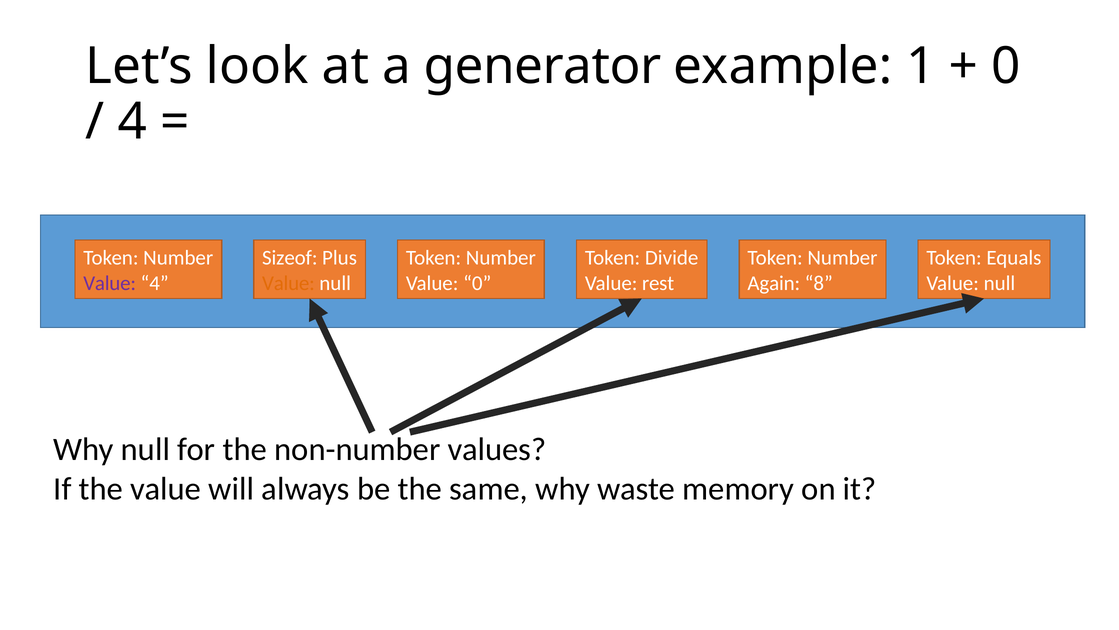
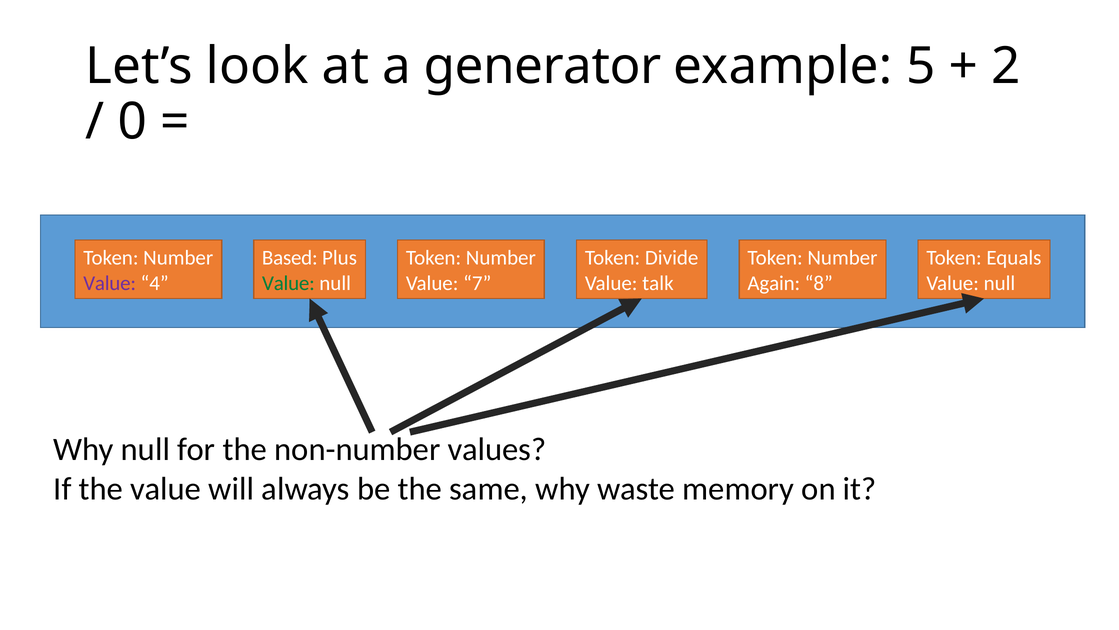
1: 1 -> 5 (921, 66)
0: 0 -> 2 (1006, 66)
4: 4 -> 0 (132, 122)
Sizeof: Sizeof -> Based (290, 258)
Value colour: orange -> green (288, 283)
Value 0: 0 -> 7 (477, 283)
rest: rest -> talk (658, 283)
